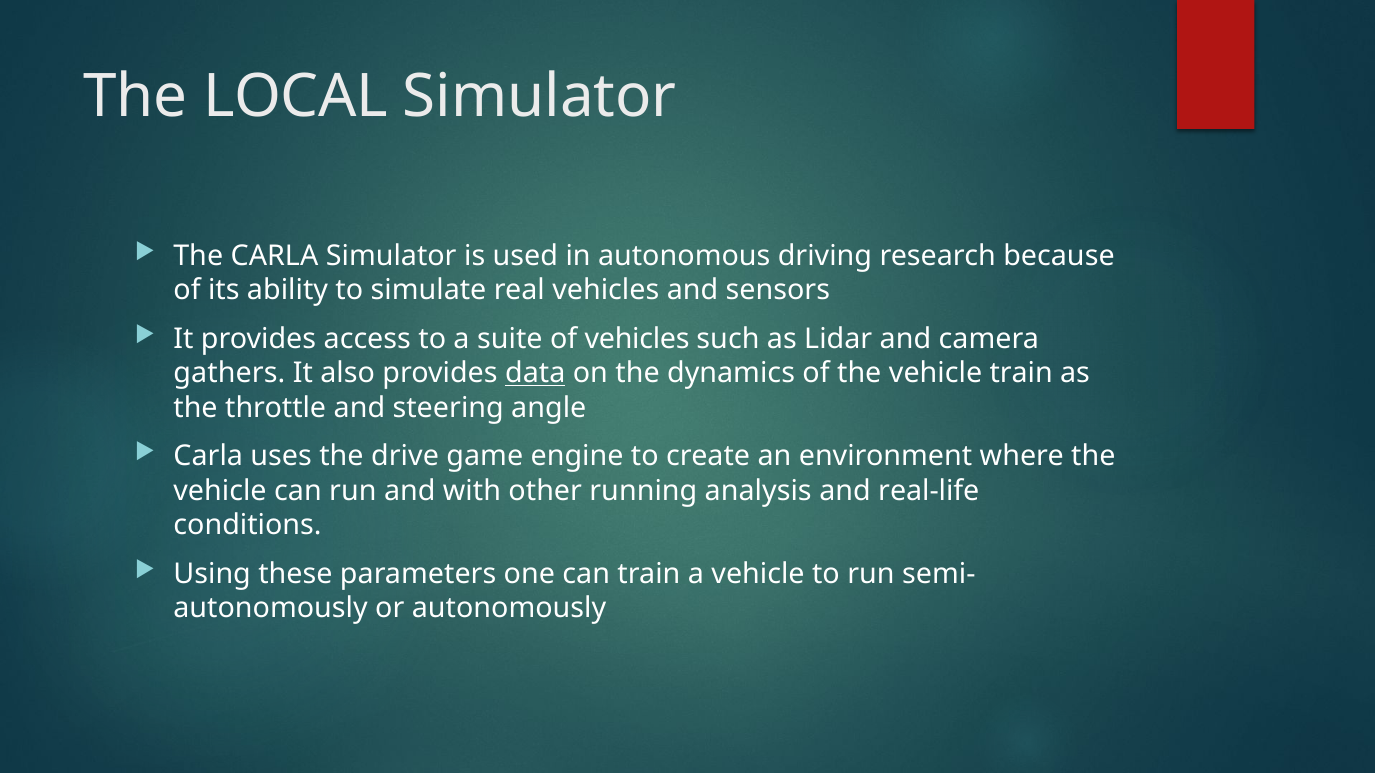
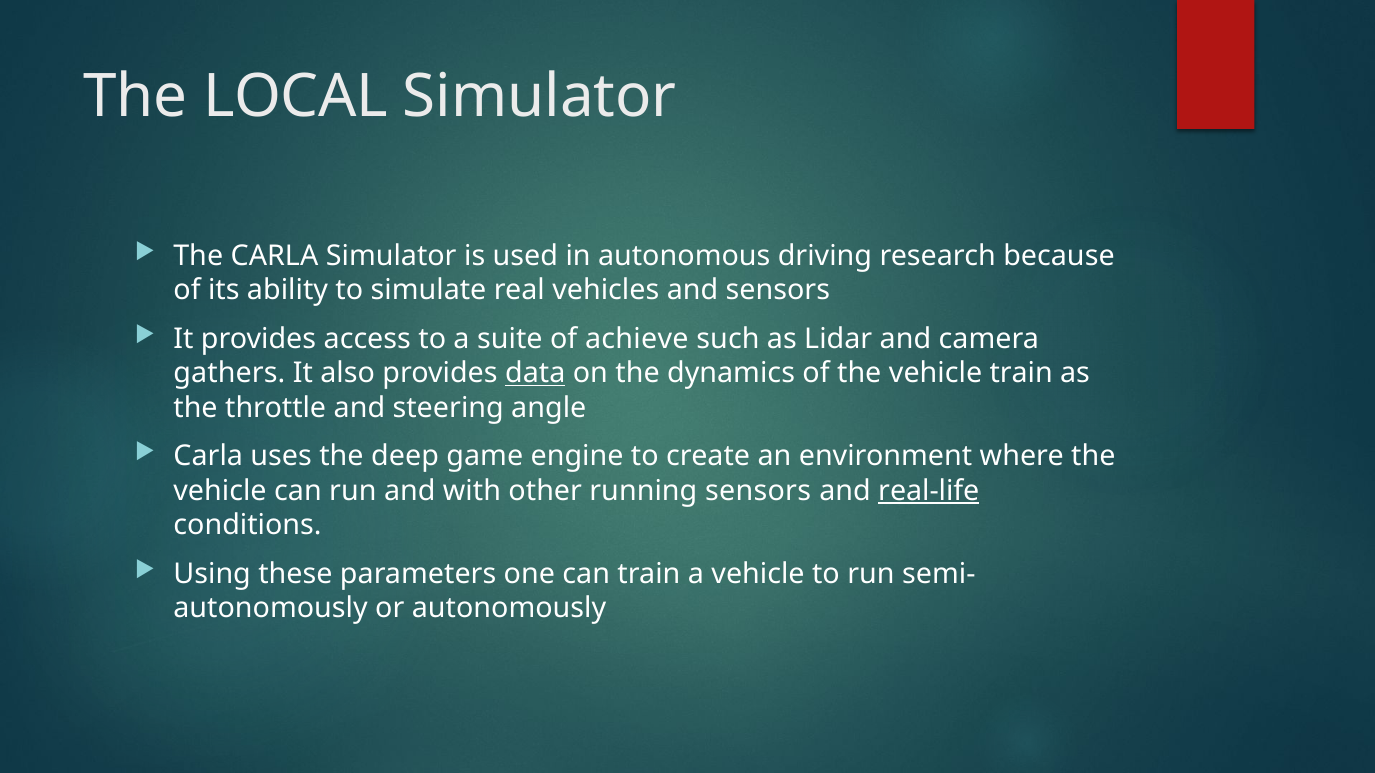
of vehicles: vehicles -> achieve (637, 339)
drive: drive -> deep (405, 457)
running analysis: analysis -> sensors (758, 491)
real-life underline: none -> present (929, 491)
